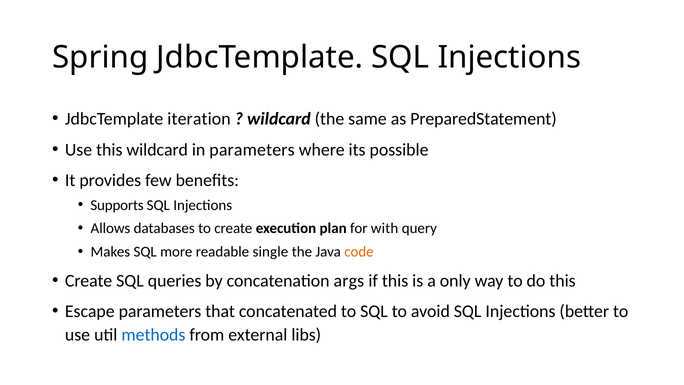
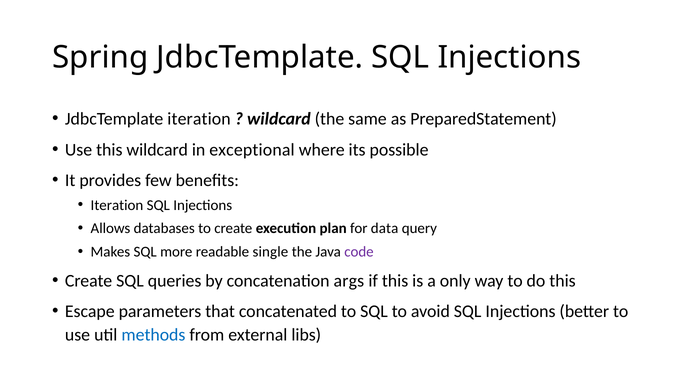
in parameters: parameters -> exceptional (252, 150)
Supports: Supports -> Iteration (117, 205)
with: with -> data (385, 228)
code colour: orange -> purple (359, 252)
